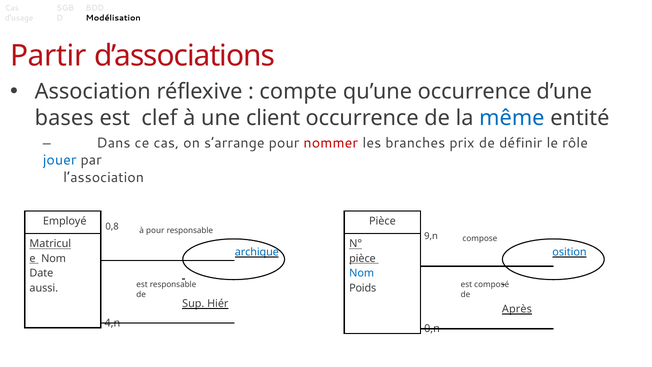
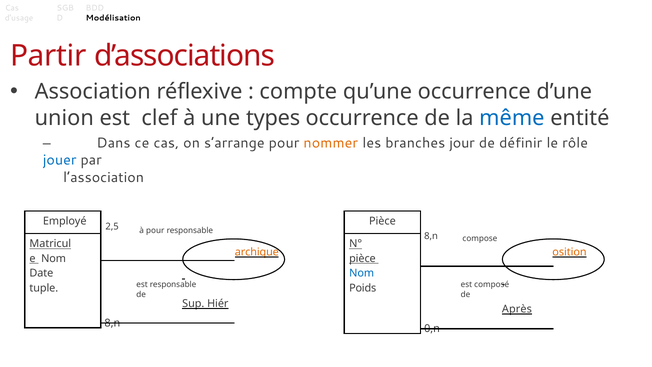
bases: bases -> union (64, 118)
client: client -> types (273, 118)
nommer colour: red -> orange (331, 143)
prix: prix -> jour (462, 143)
0,8: 0,8 -> 2,5 (112, 227)
9,n: 9,n -> 8,n (431, 236)
archique colour: blue -> orange (257, 252)
osition colour: blue -> orange (570, 252)
aussi: aussi -> tuple (44, 288)
4,n: 4,n -> 8,n (112, 323)
